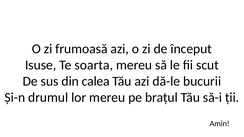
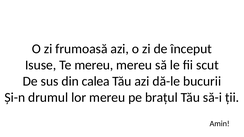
Te soarta: soarta -> mereu (94, 65)
